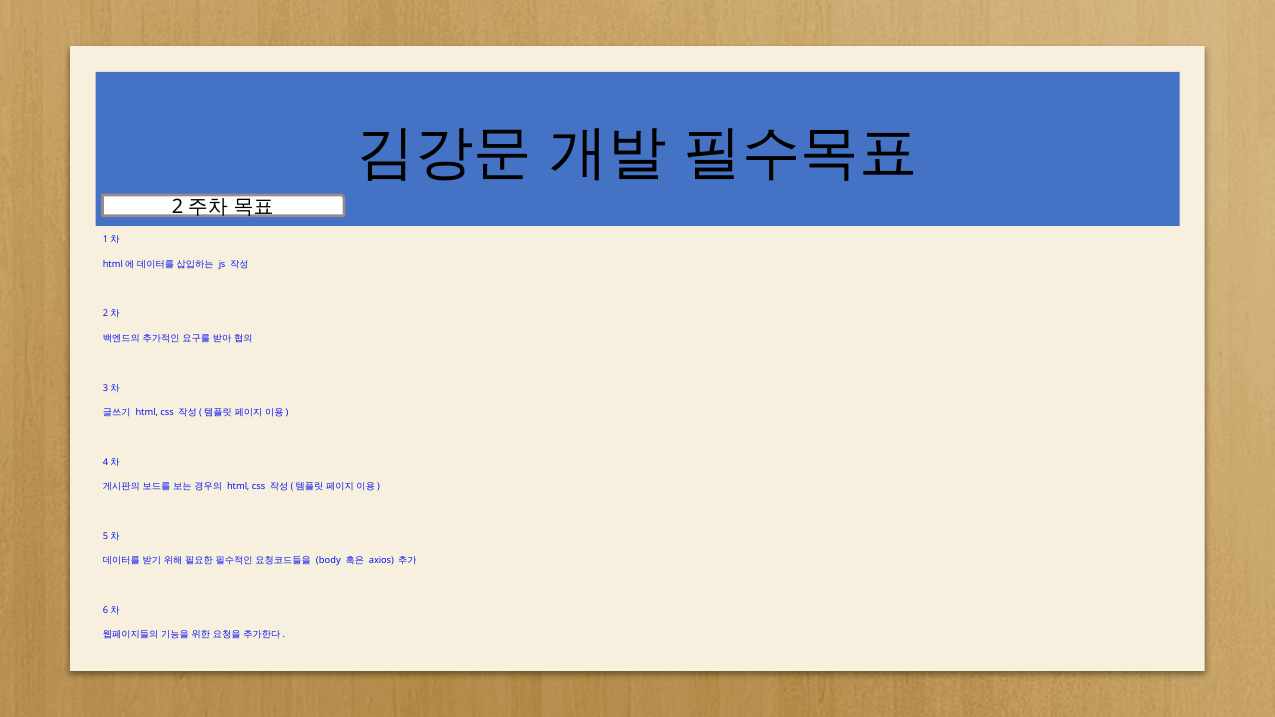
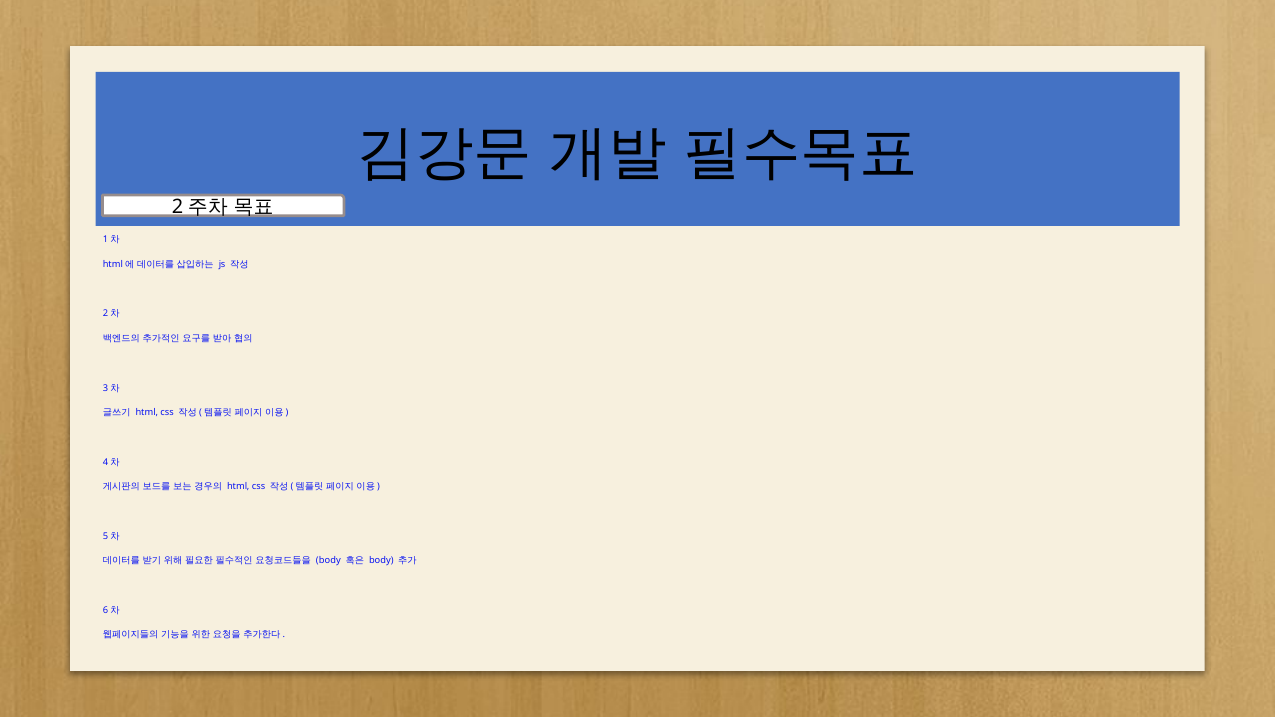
axios: axios -> body (381, 561)
